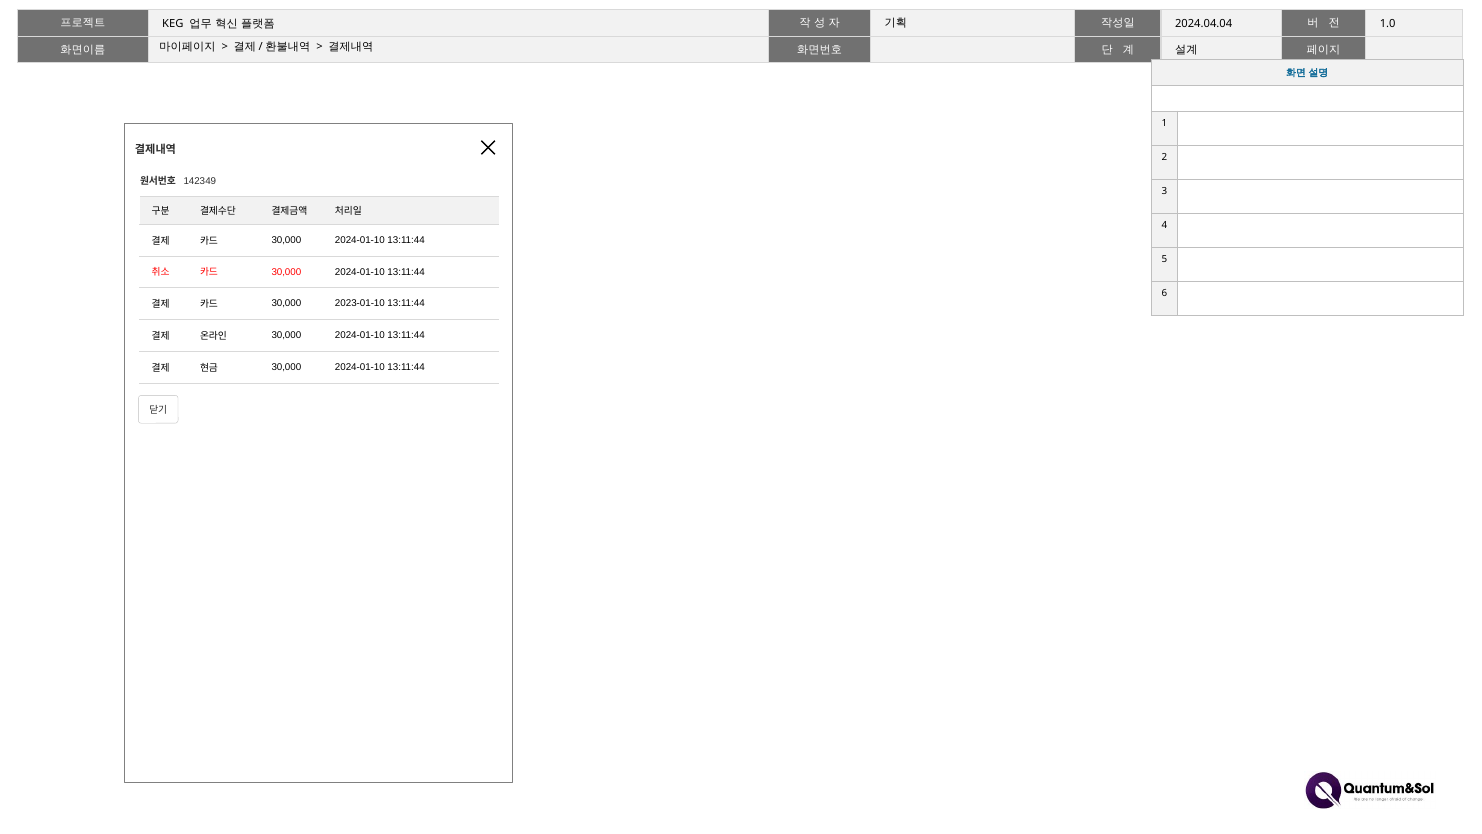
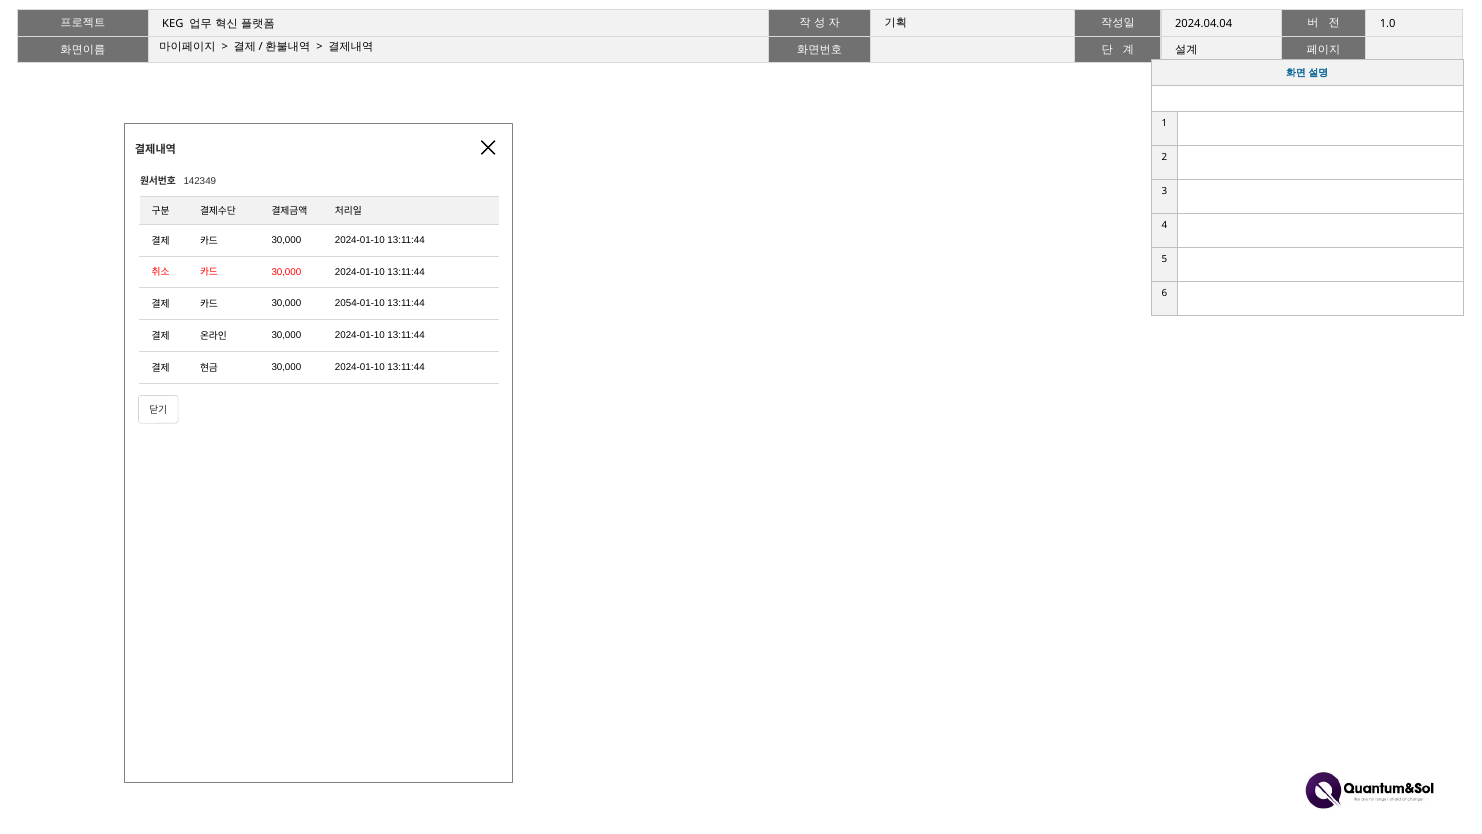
2023-01-10: 2023-01-10 -> 2054-01-10 (360, 303)
